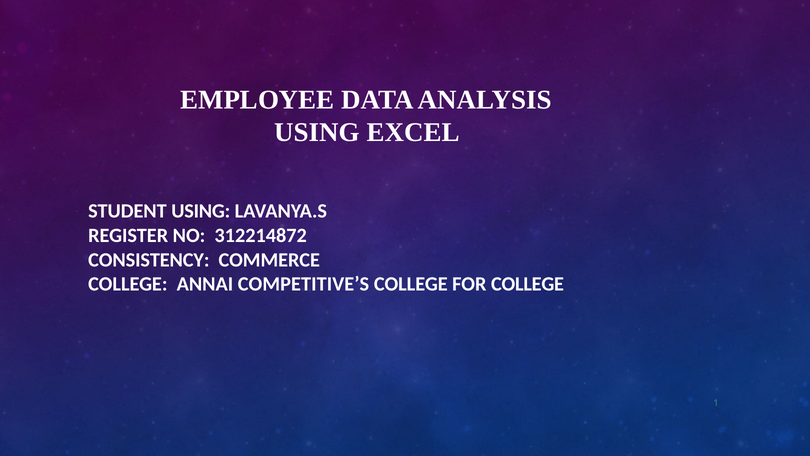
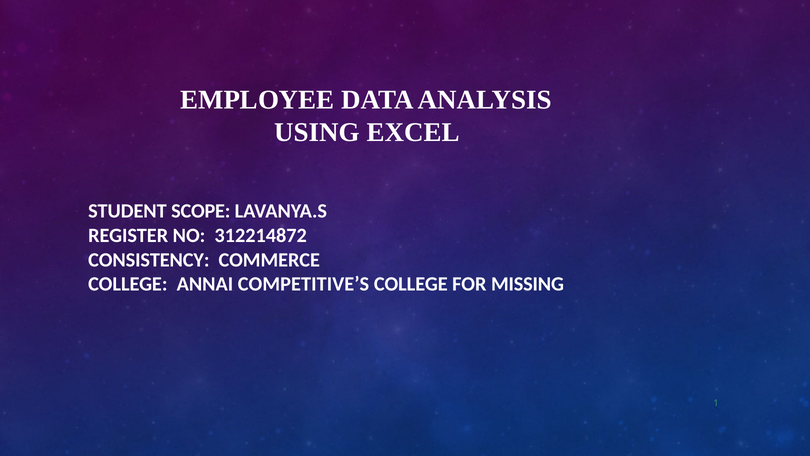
STUDENT USING: USING -> SCOPE (201, 211)
FOR COLLEGE: COLLEGE -> MISSING (527, 284)
